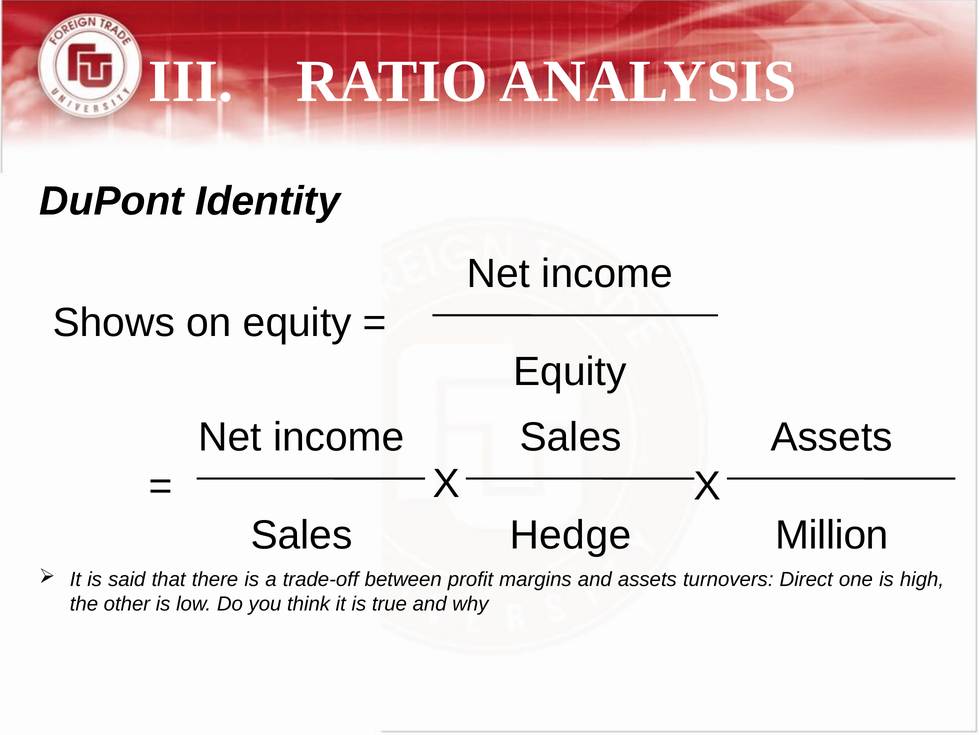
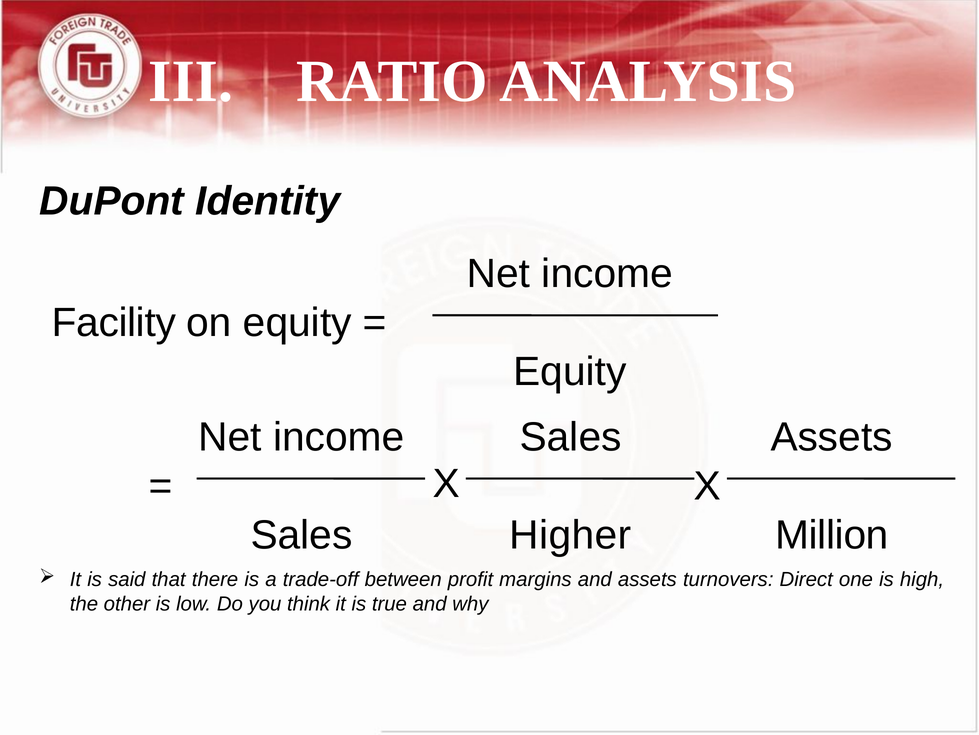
Shows: Shows -> Facility (114, 323)
Hedge: Hedge -> Higher (570, 535)
